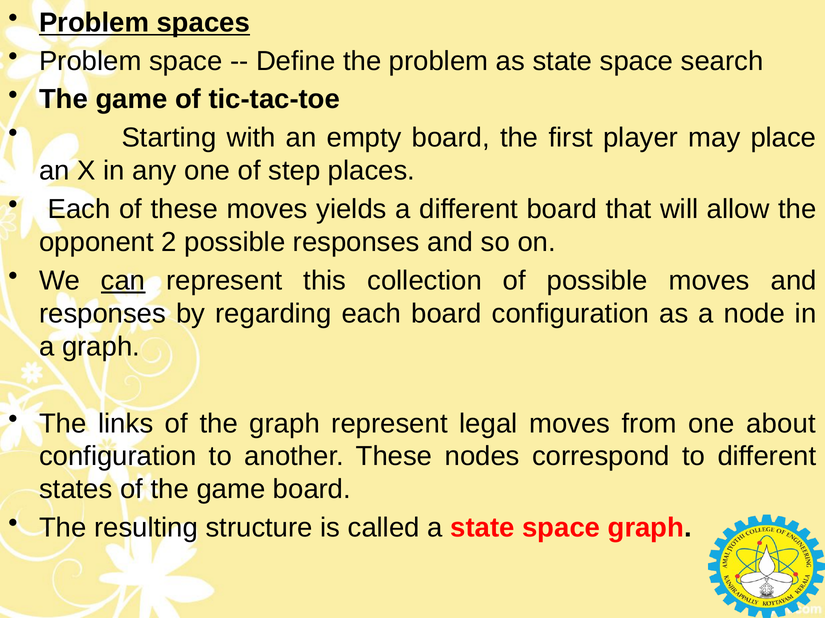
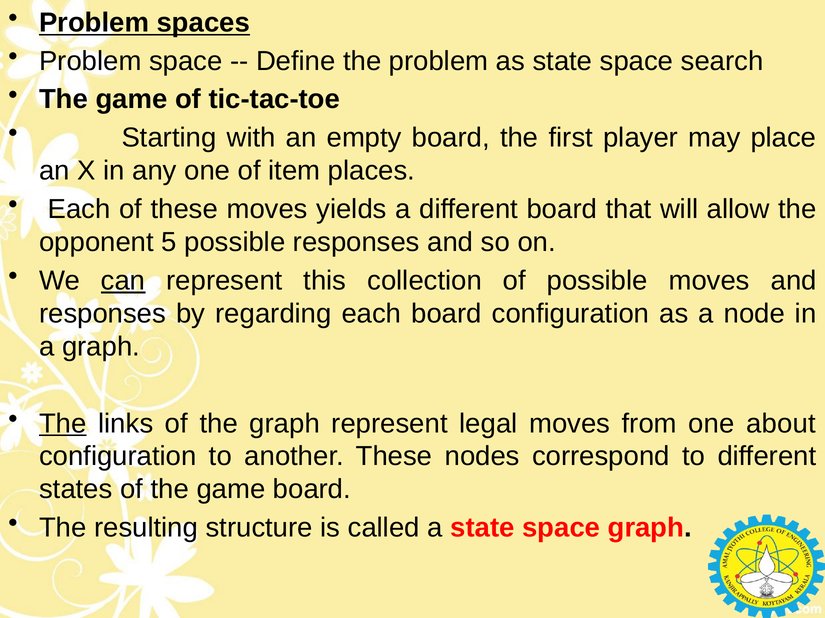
step: step -> item (294, 171)
2: 2 -> 5 (169, 243)
The underline: none -> present (63, 424)
